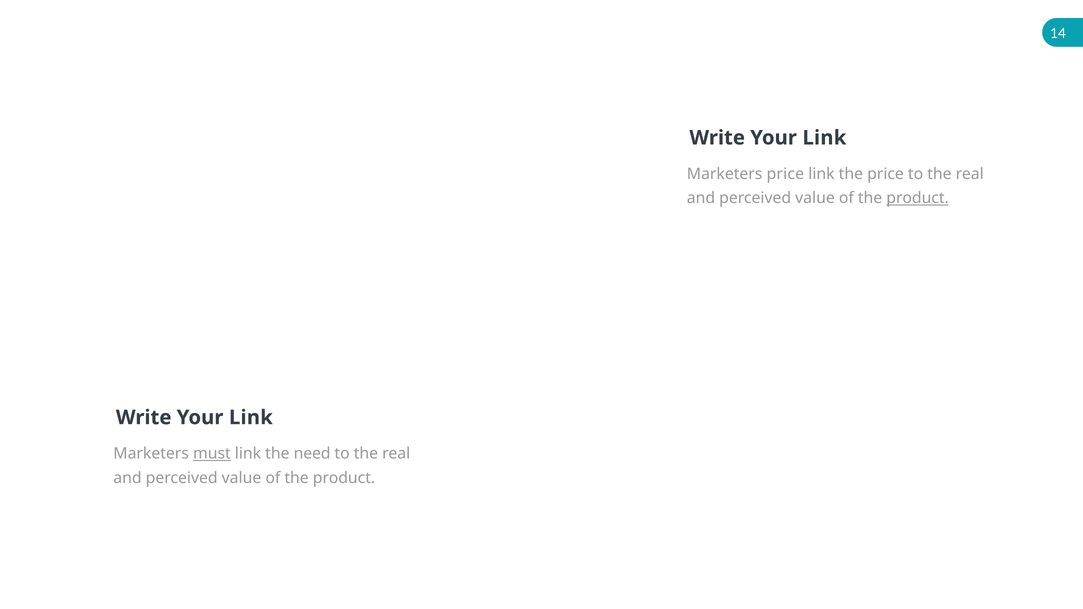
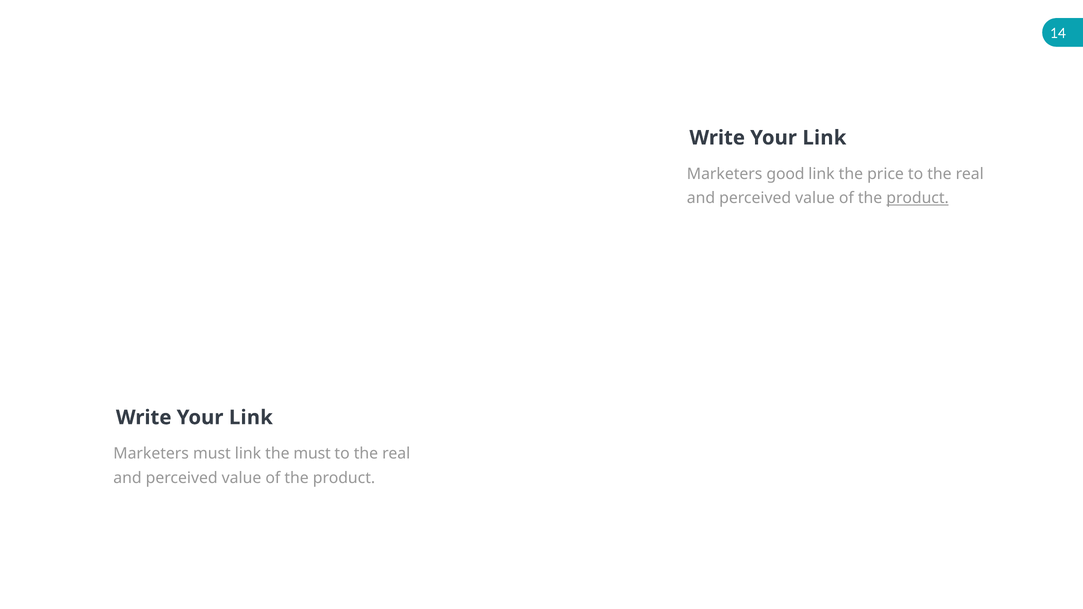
Marketers price: price -> good (785, 174)
must underline: present -> none (212, 454)
the need: need -> must (312, 454)
